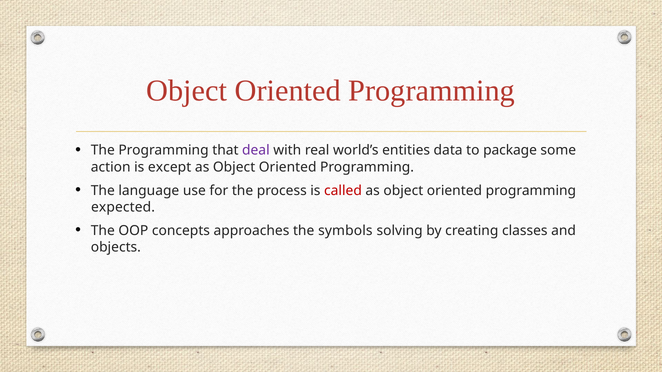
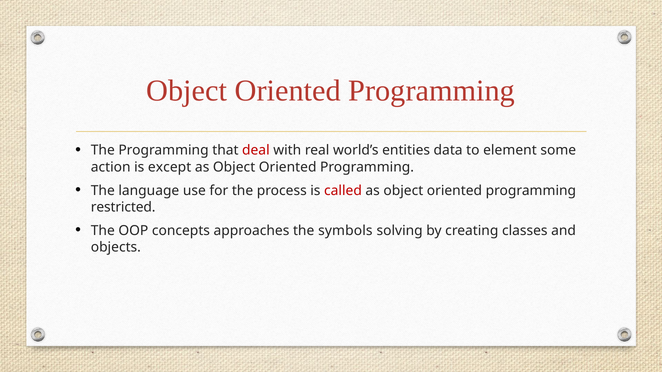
deal colour: purple -> red (256, 151)
package: package -> element (510, 151)
expected: expected -> restricted (123, 207)
